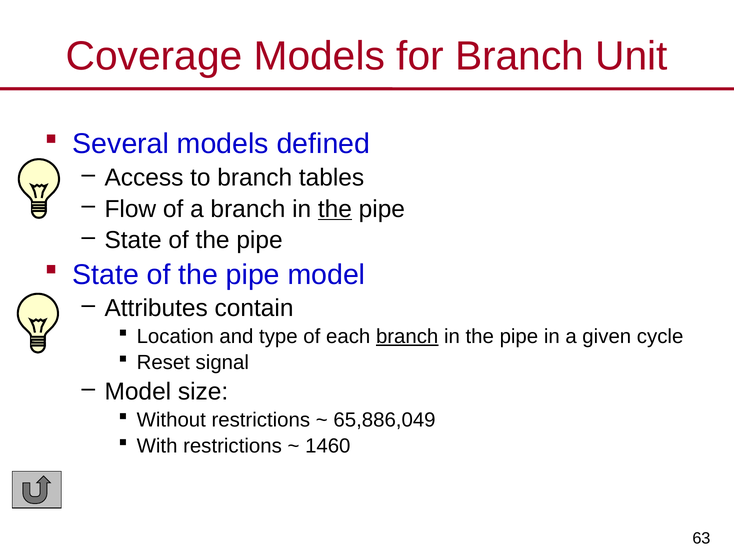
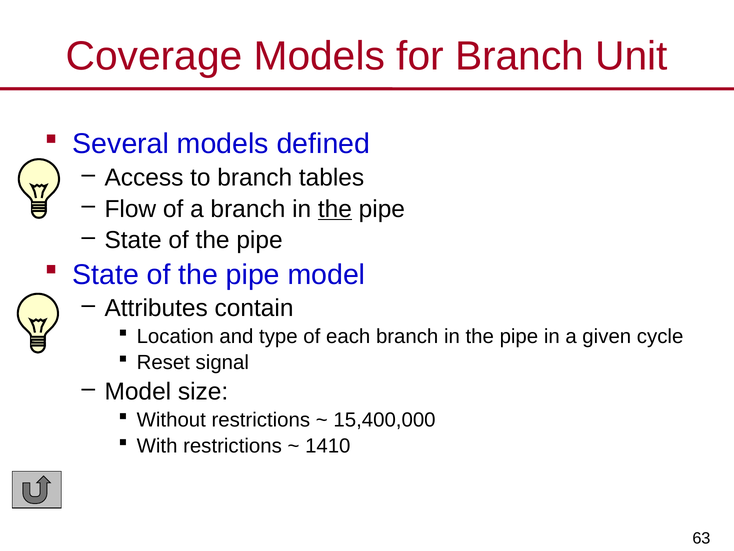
branch underline: present -> none (407, 336)
65,886,049: 65,886,049 -> 15,400,000 (385, 420)
1460: 1460 -> 1410 (328, 446)
